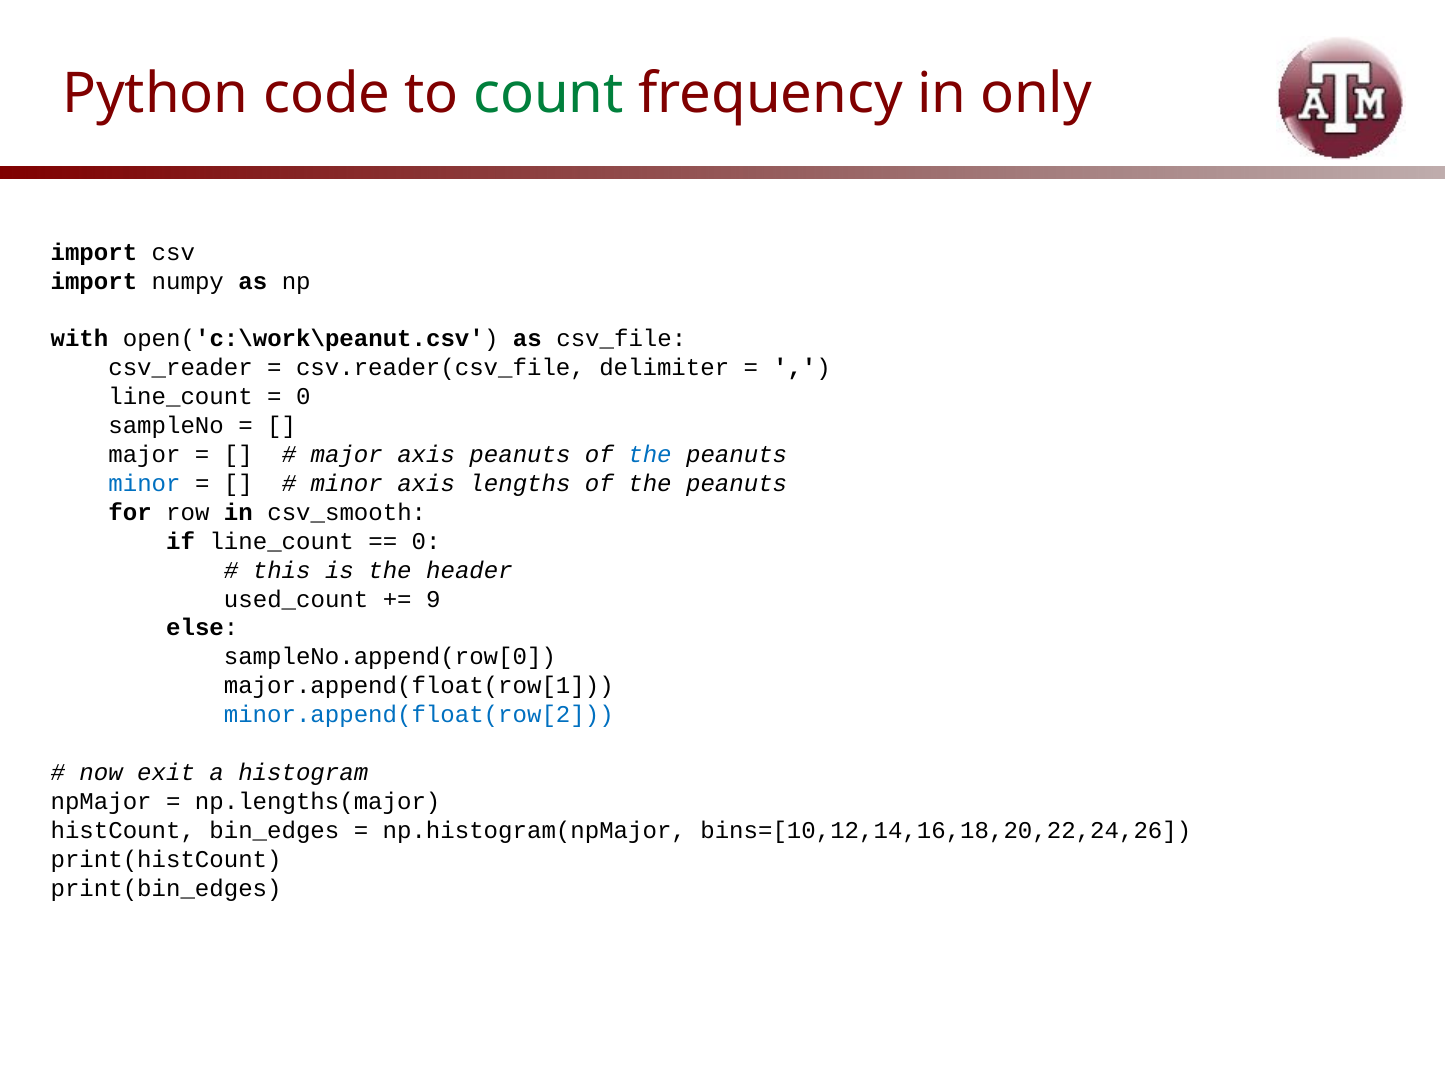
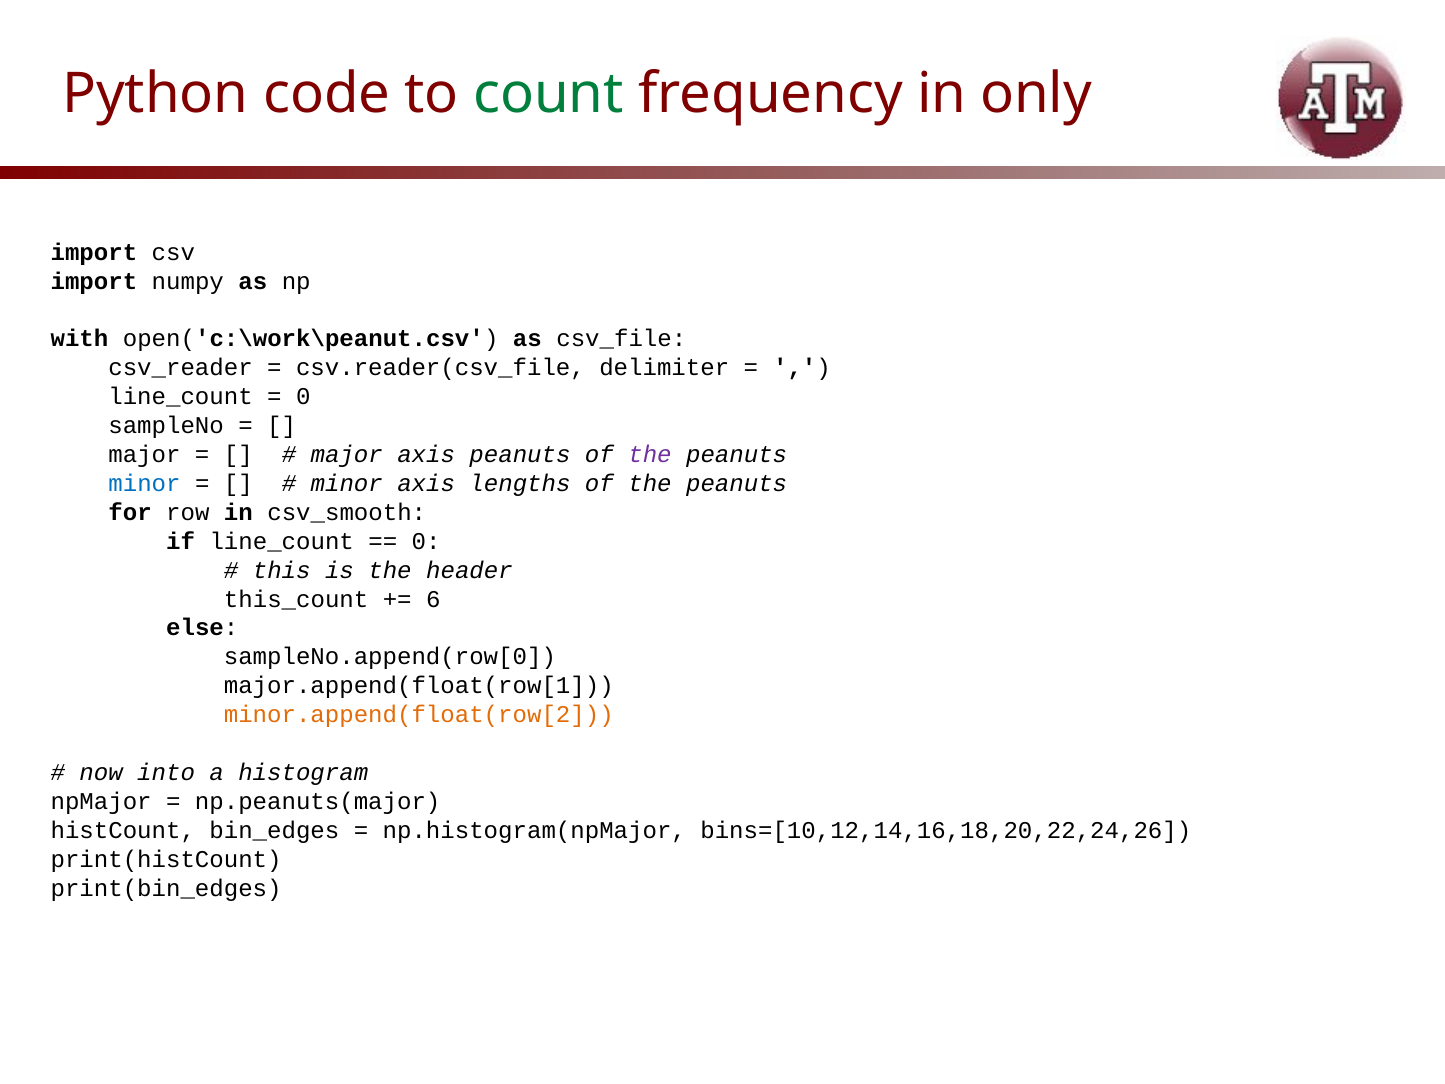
the colour: blue -> purple (650, 454)
used_count: used_count -> this_count (296, 599)
9: 9 -> 6 (433, 599)
minor.append(float(row[2 colour: blue -> orange (419, 715)
exit: exit -> into (166, 772)
np.lengths(major: np.lengths(major -> np.peanuts(major (318, 801)
